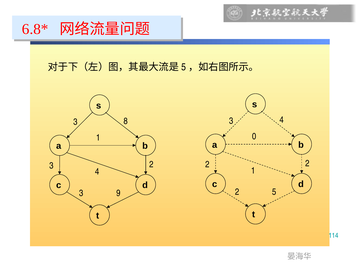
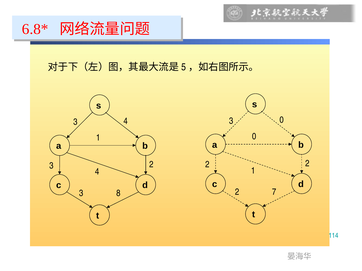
4: 4 -> 0 (282, 120)
8: 8 -> 4 (126, 121)
5: 5 -> 7 (274, 192)
9: 9 -> 8 (118, 193)
